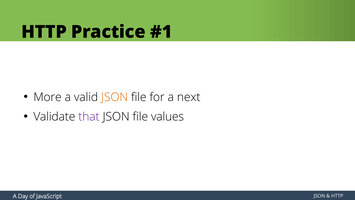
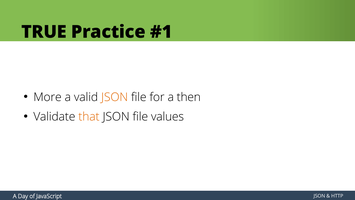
HTTP: HTTP -> TRUE (44, 32)
next: next -> then (189, 97)
that colour: purple -> orange (89, 117)
